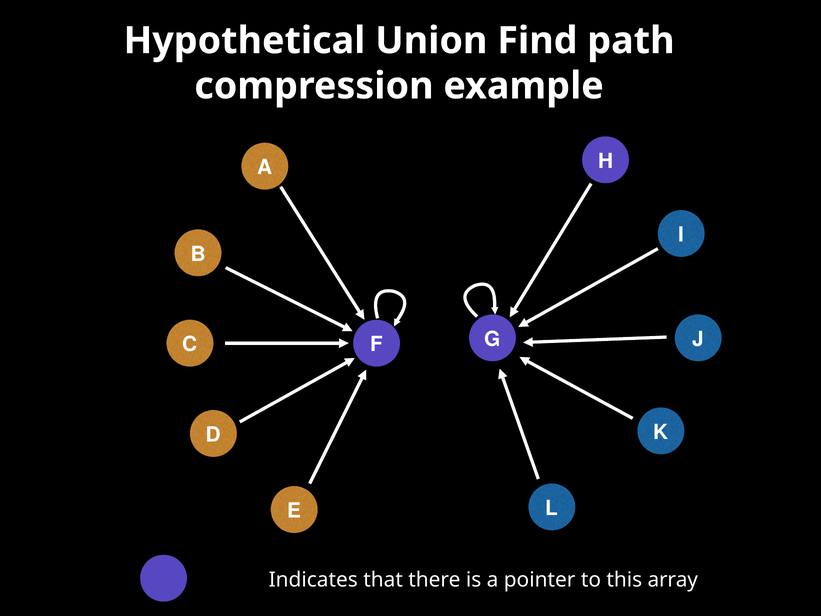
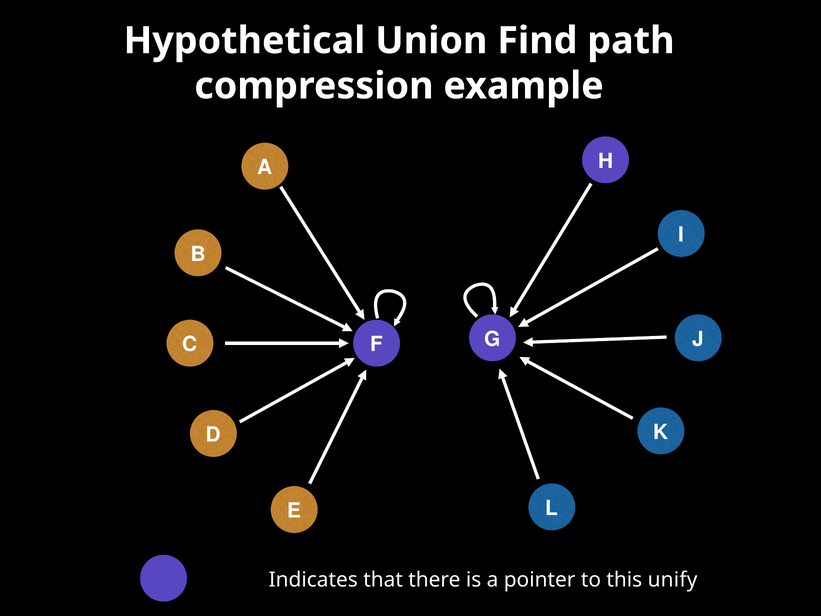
array: array -> unify (673, 579)
